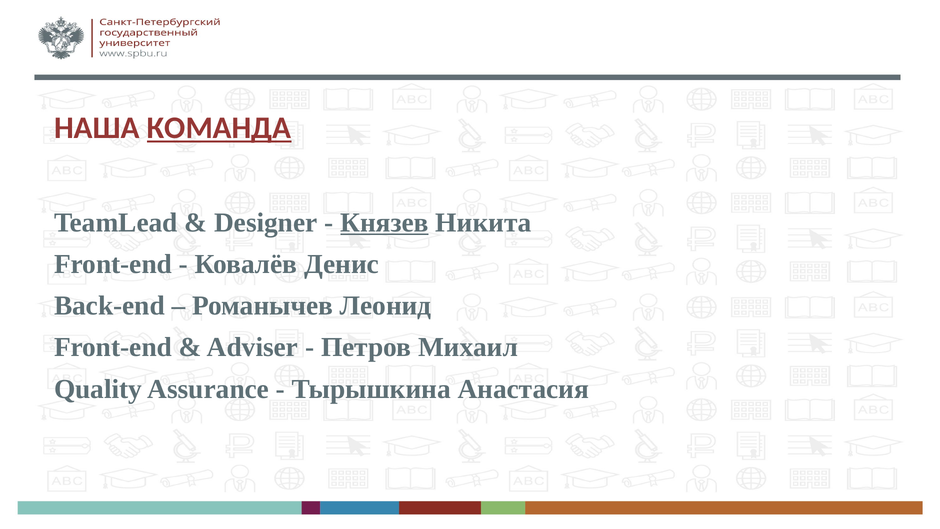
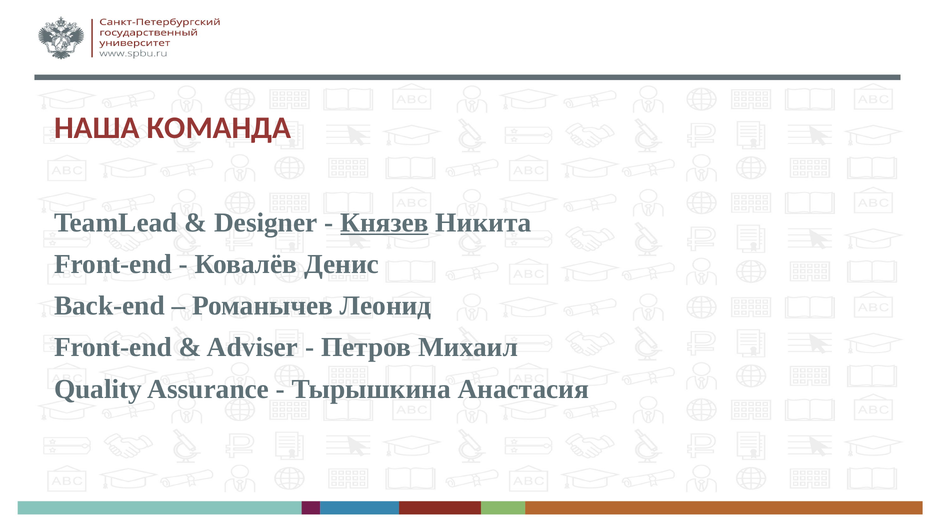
КОМАНДА underline: present -> none (219, 128)
